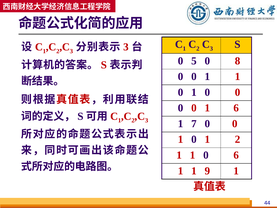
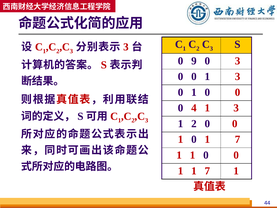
5: 5 -> 9 (194, 61)
0 8: 8 -> 3 (238, 61)
0 1 1: 1 -> 3 (238, 76)
0: 0 -> 4 (194, 108)
6: 6 -> 3 (236, 108)
1 7: 7 -> 2 (194, 124)
0 1 2: 2 -> 7 (238, 139)
1 1 0 6: 6 -> 0 (236, 155)
1 1 9: 9 -> 7 (207, 171)
